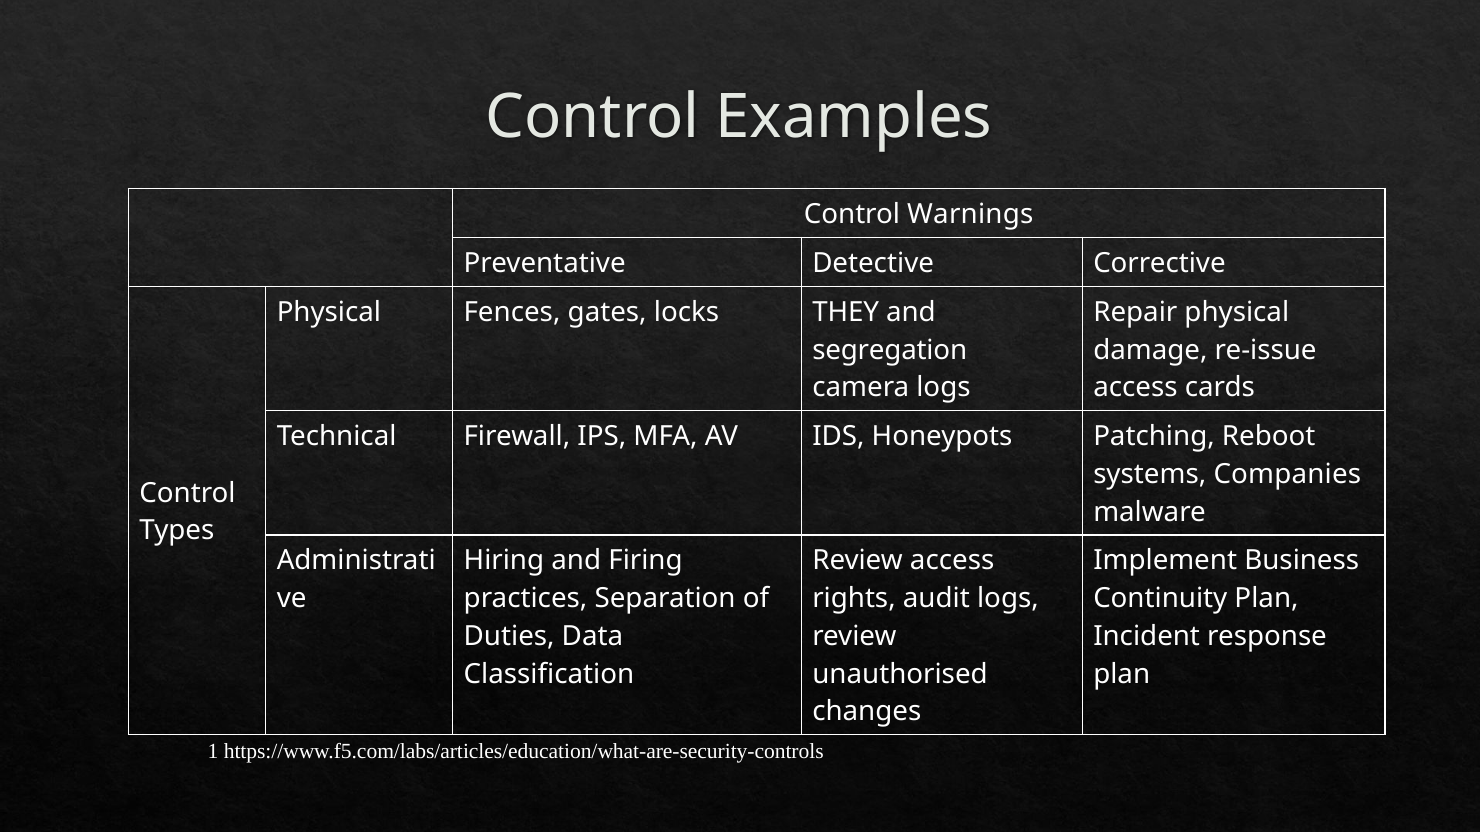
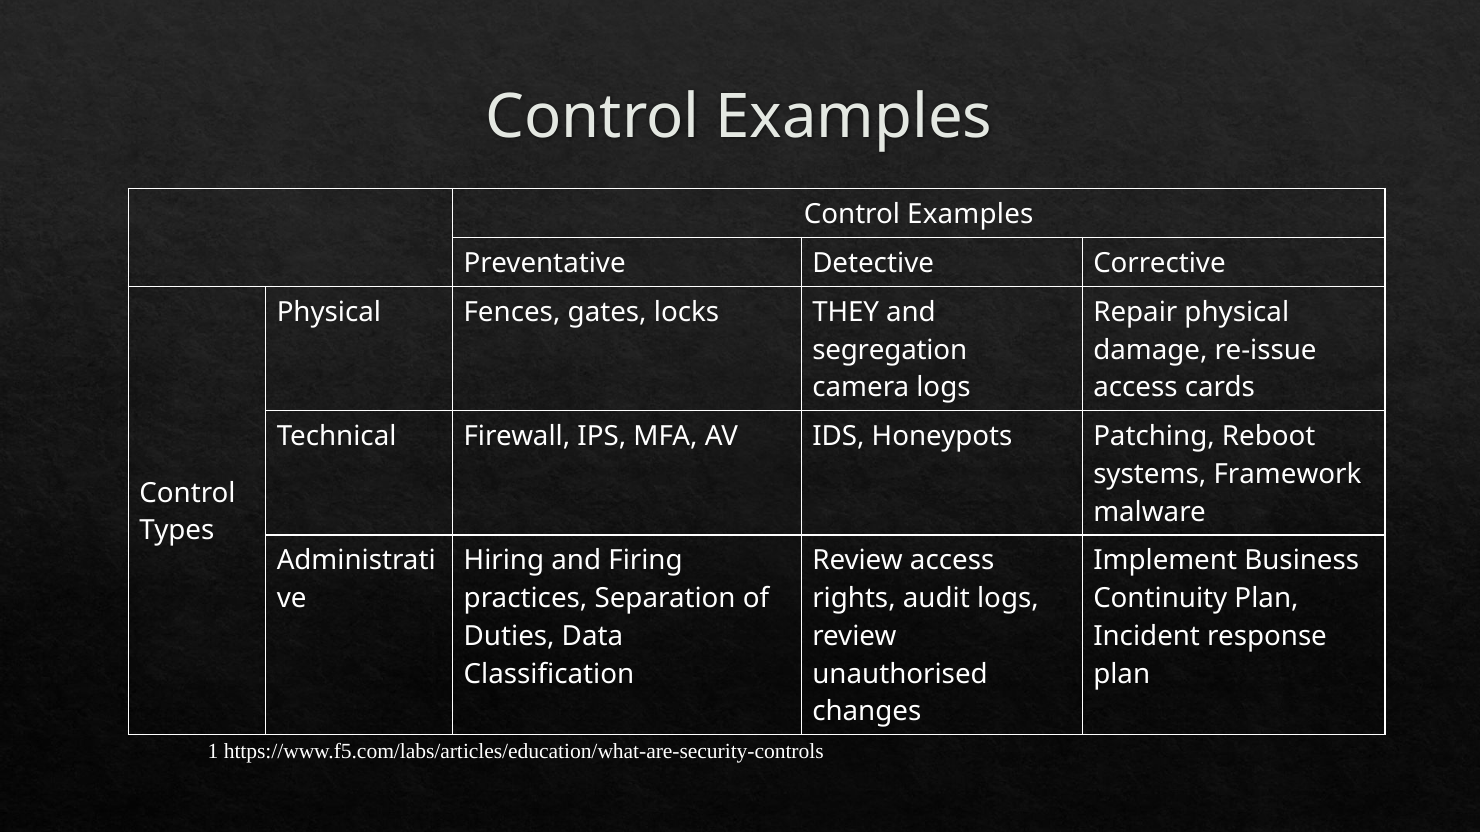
Warnings: Warnings -> Examples (970, 215)
Companies: Companies -> Framework (1287, 475)
